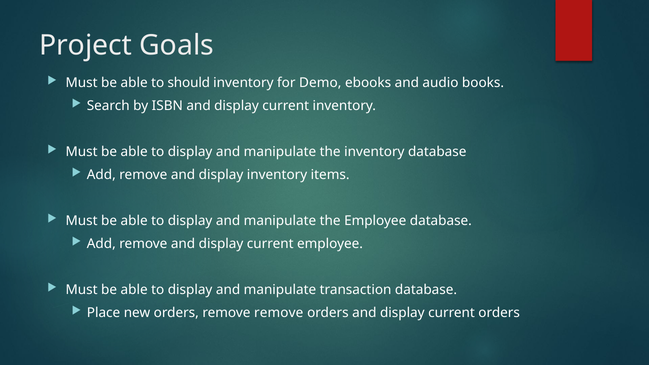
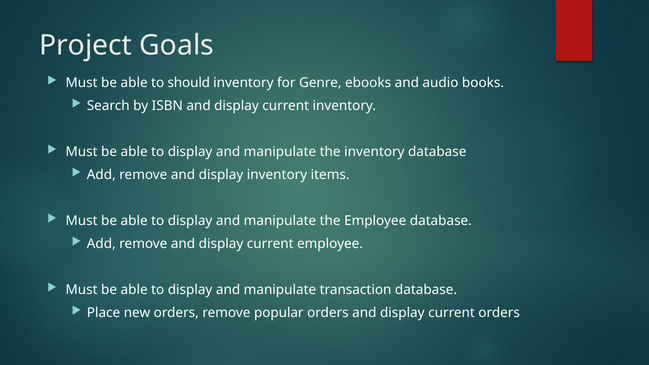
Demo: Demo -> Genre (320, 83)
remove remove: remove -> popular (279, 313)
